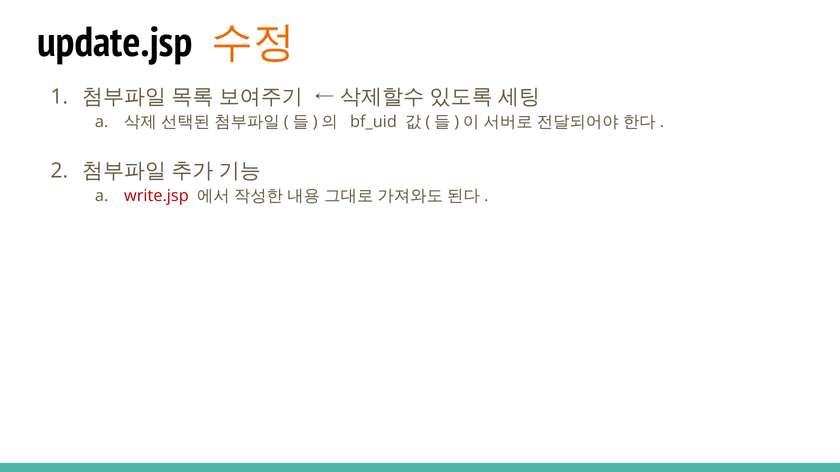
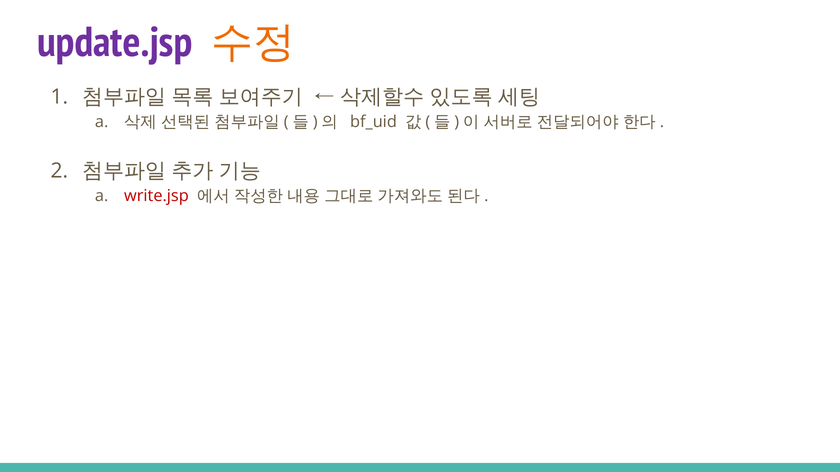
update.jsp colour: black -> purple (115, 42)
